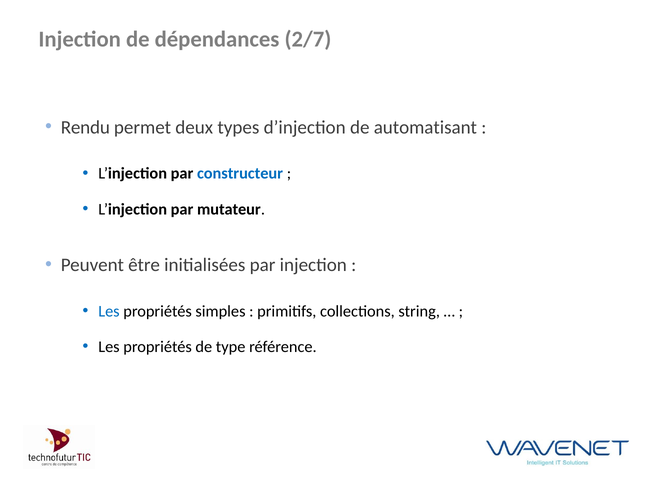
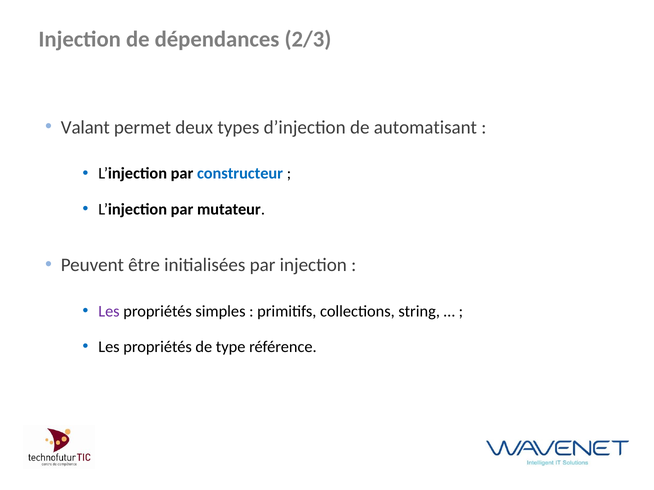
2/7: 2/7 -> 2/3 (308, 40)
Rendu: Rendu -> Valant (85, 127)
Les colour: blue -> purple (109, 312)
